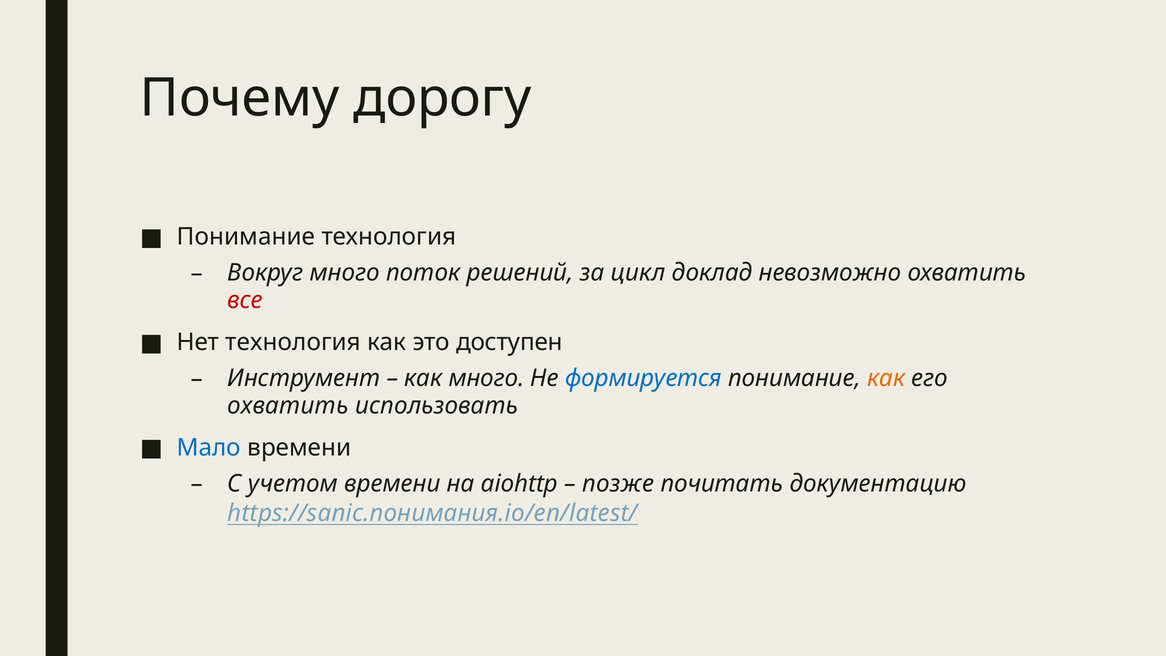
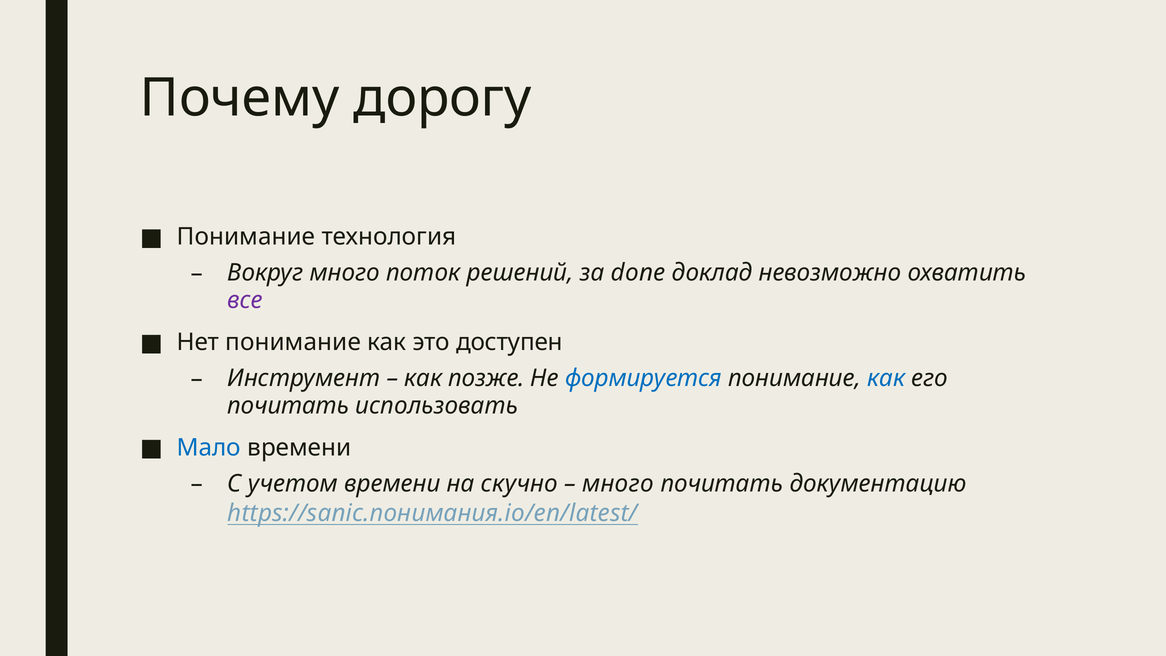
цикл: цикл -> done (638, 273)
все colour: red -> purple (245, 300)
Нет технология: технология -> понимание (293, 342)
как много: много -> позже (486, 378)
как colour: orange -> blue (886, 378)
охватить: охватить -> почитать (288, 406)
aiohttp: aiohttp -> скучно (519, 483)
позже: позже -> много (618, 483)
